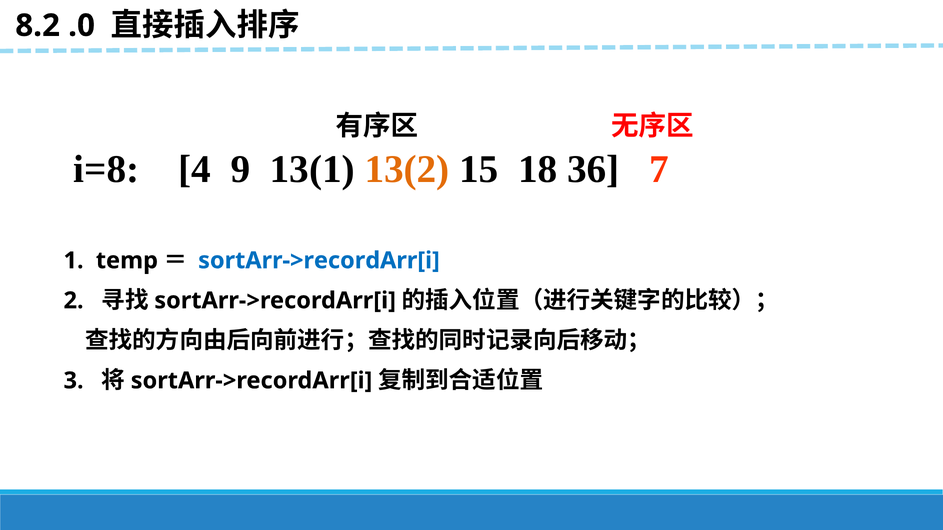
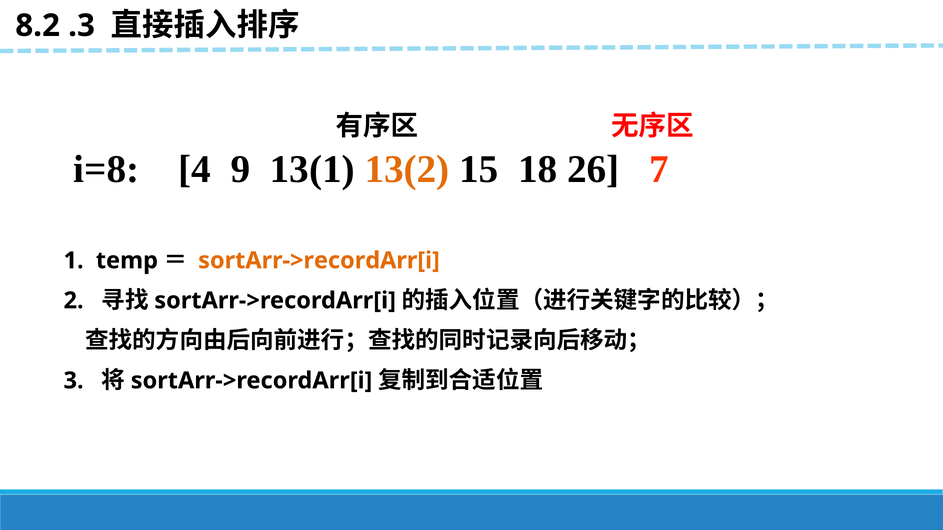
.0: .0 -> .3 (82, 26)
36: 36 -> 26 (593, 169)
sortArr->recordArr[i colour: blue -> orange (319, 261)
